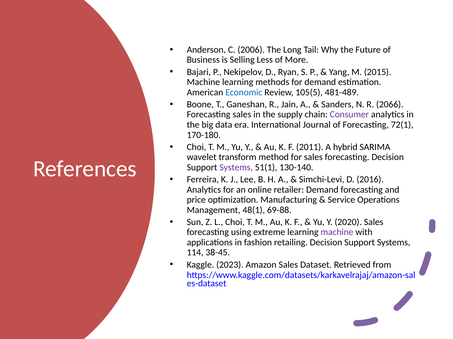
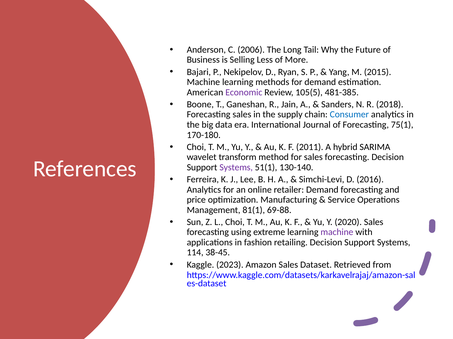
Economic colour: blue -> purple (244, 92)
481-489: 481-489 -> 481-385 (342, 92)
2066: 2066 -> 2018 (390, 105)
Consumer colour: purple -> blue (349, 115)
72(1: 72(1 -> 75(1 (402, 125)
48(1: 48(1 -> 81(1 (254, 210)
